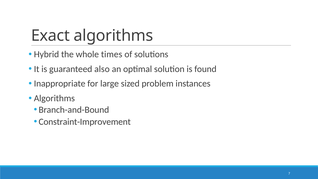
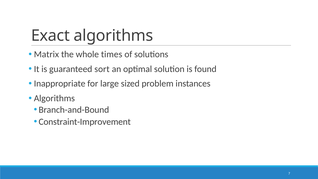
Hybrid: Hybrid -> Matrix (46, 54)
also: also -> sort (102, 69)
